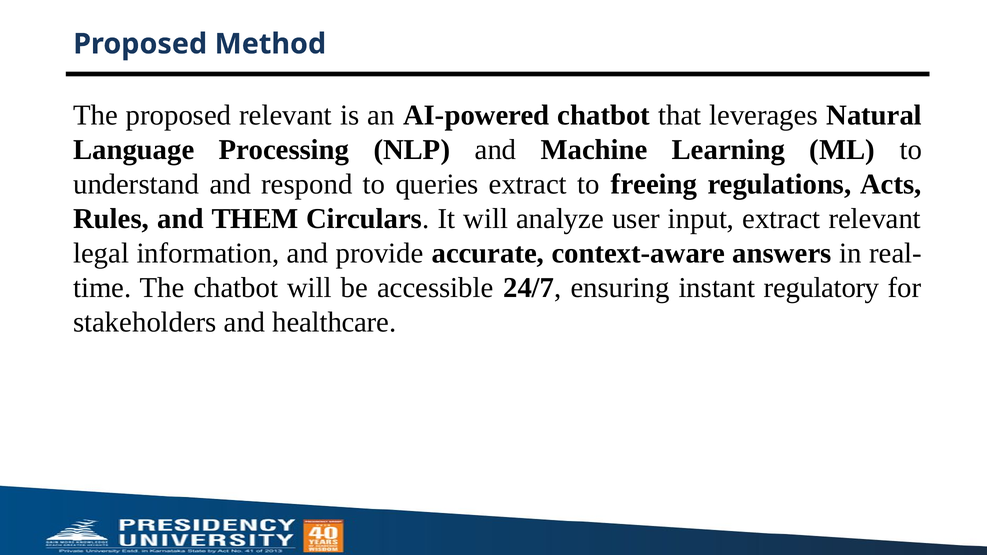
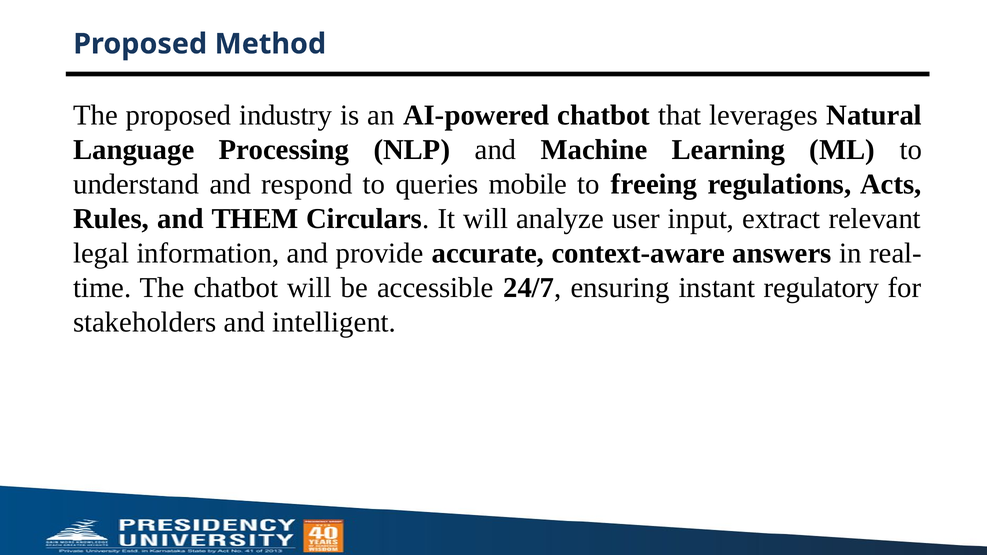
proposed relevant: relevant -> industry (286, 115)
queries extract: extract -> mobile (528, 184)
healthcare: healthcare -> intelligent (334, 322)
